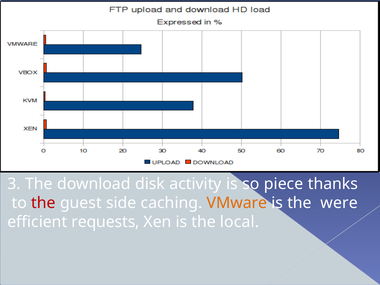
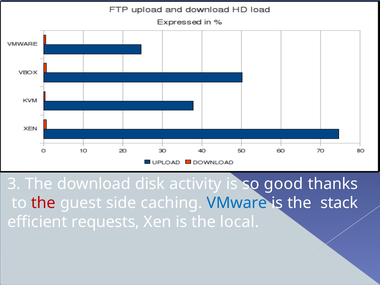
piece: piece -> good (284, 184)
VMware colour: orange -> blue (237, 203)
were: were -> stack (339, 203)
